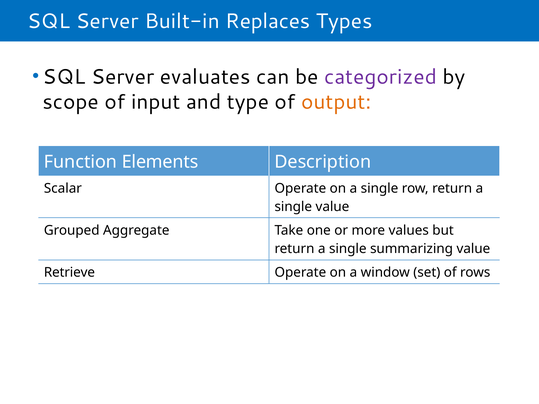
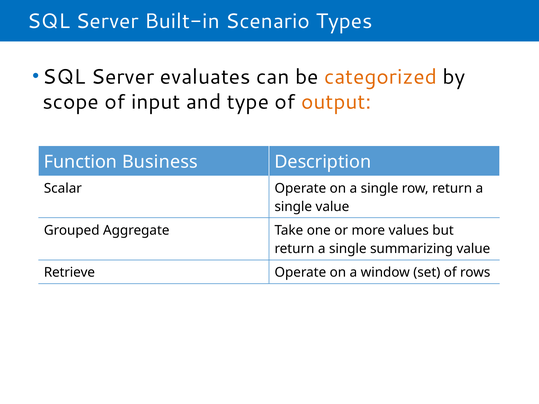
Replaces: Replaces -> Scenario (268, 21)
categorized colour: purple -> orange (381, 77)
Elements: Elements -> Business (160, 162)
